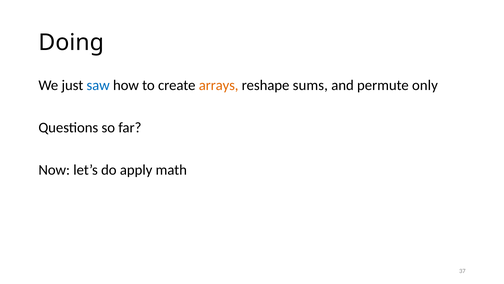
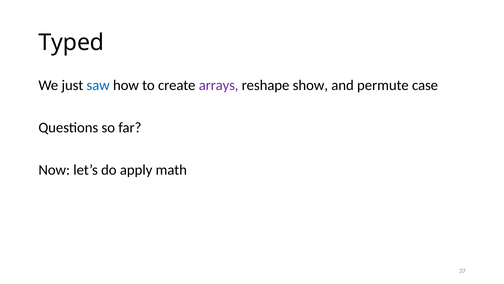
Doing: Doing -> Typed (71, 42)
arrays colour: orange -> purple (219, 85)
sums: sums -> show (310, 85)
only: only -> case (425, 85)
